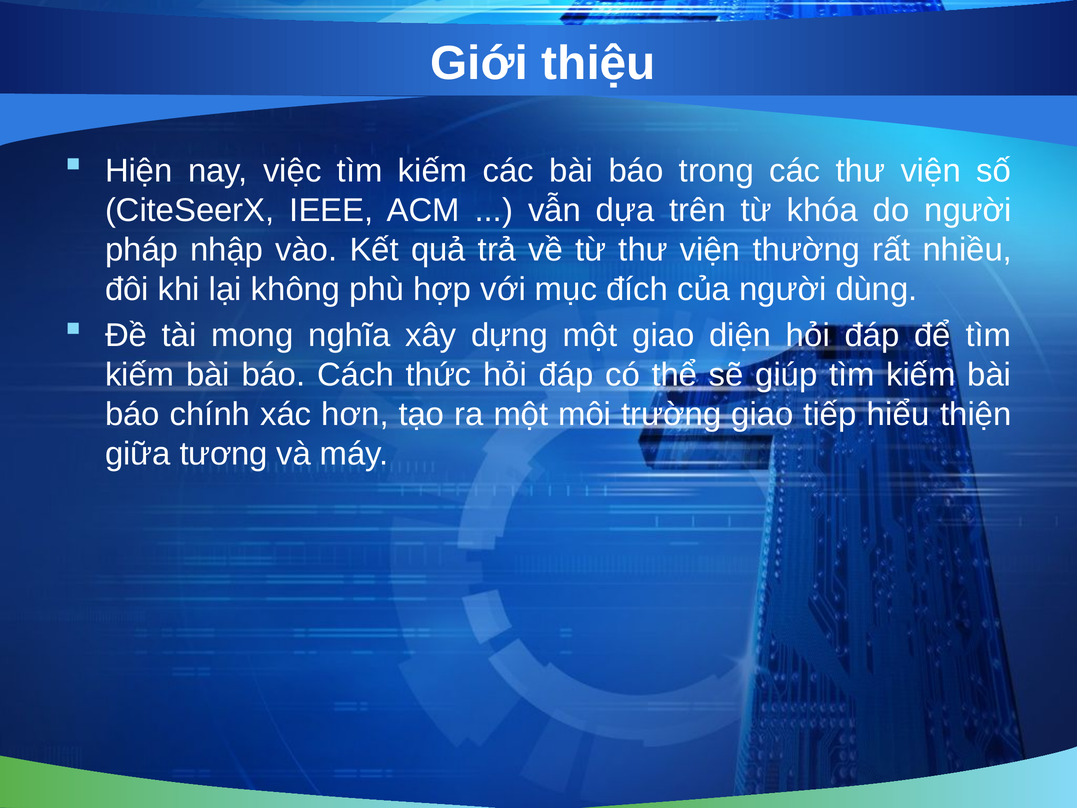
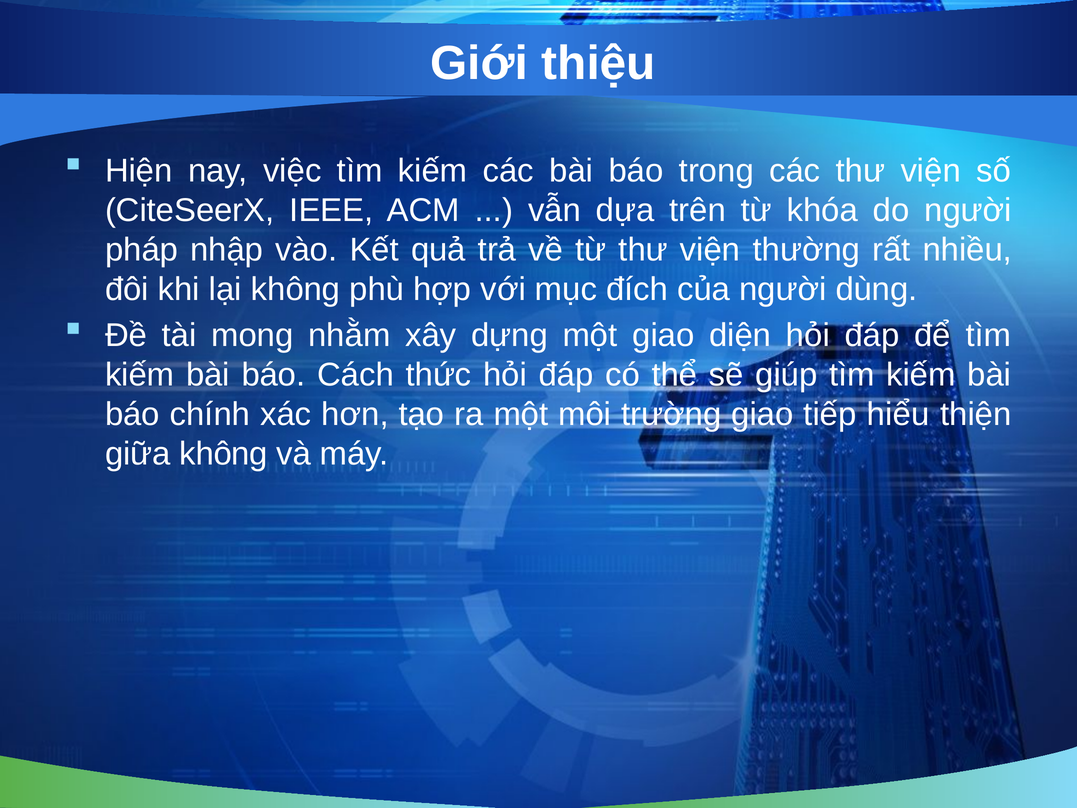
nghĩa: nghĩa -> nhằm (349, 336)
giữa tương: tương -> không (224, 454)
